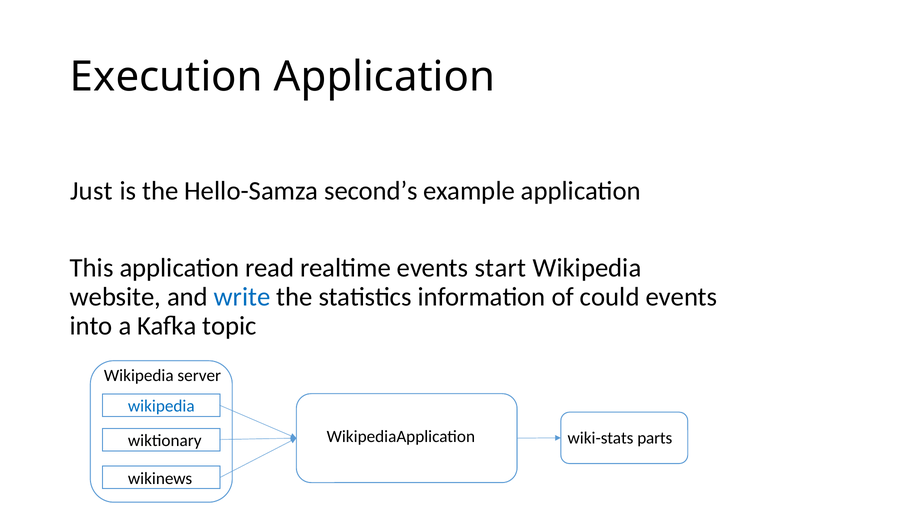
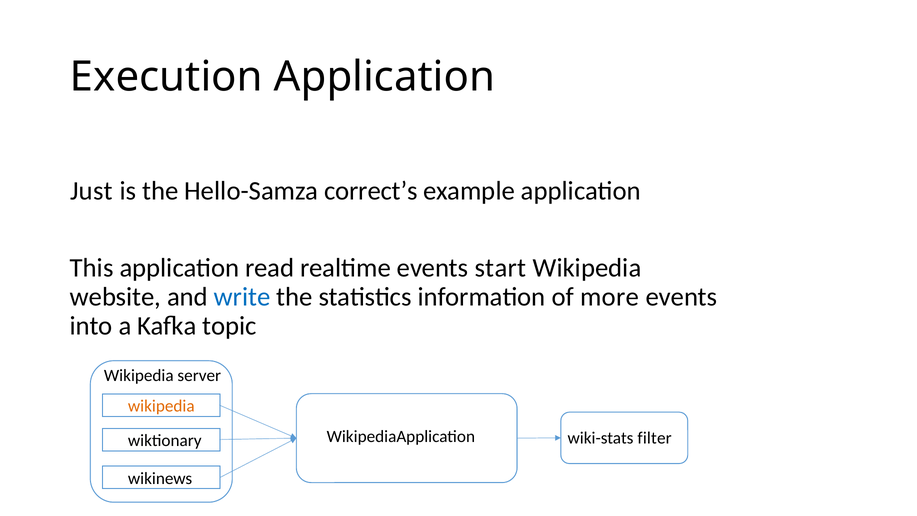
second’s: second’s -> correct’s (371, 191)
could: could -> more (610, 297)
wikipedia colour: blue -> orange (161, 406)
parts: parts -> filter (655, 438)
